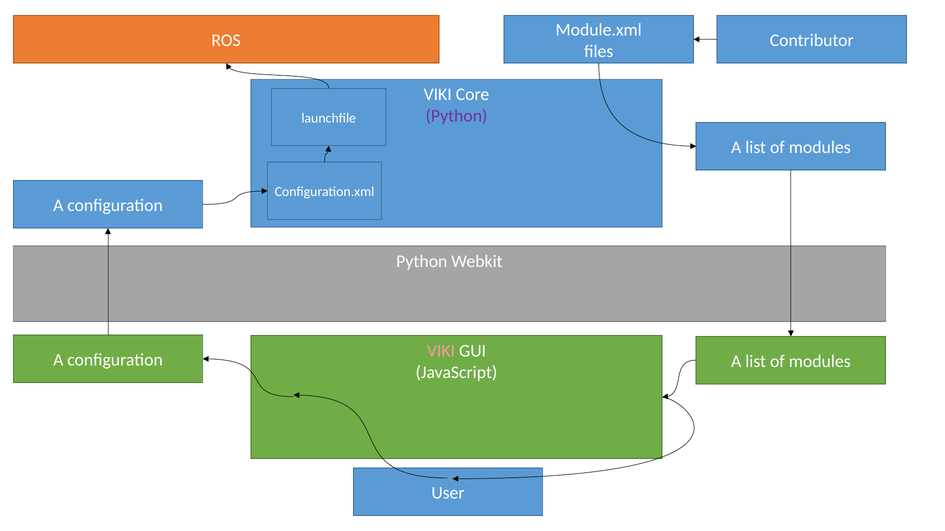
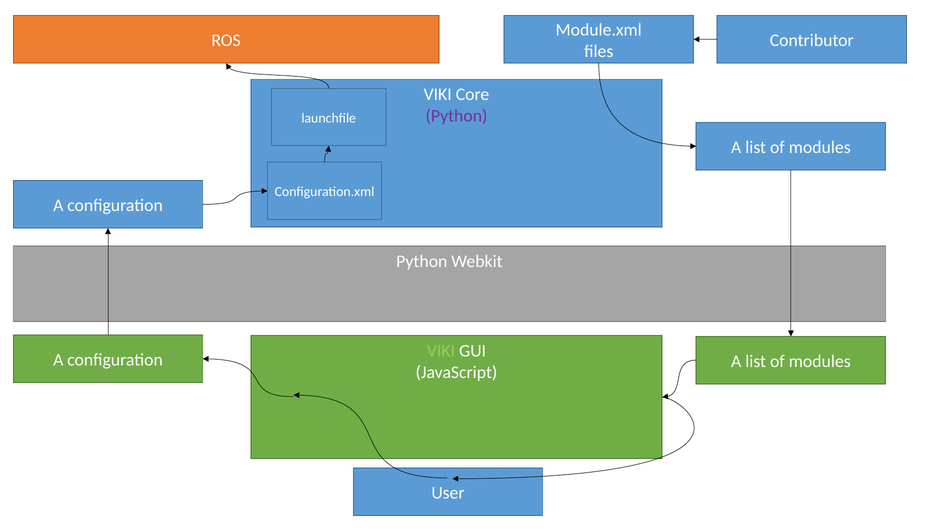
VIKI colour: pink -> light green (441, 351)
